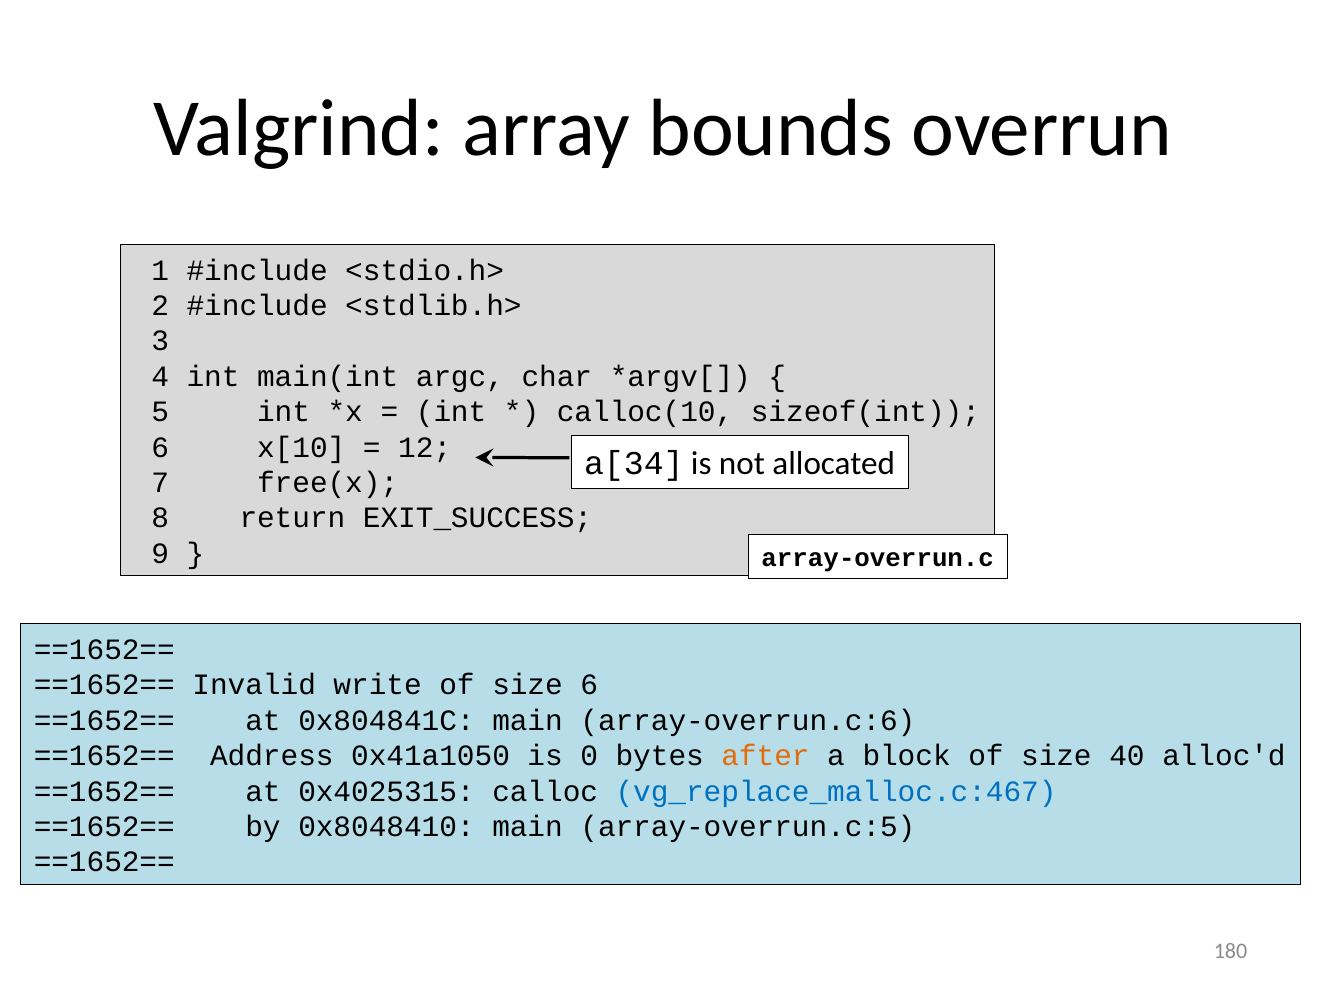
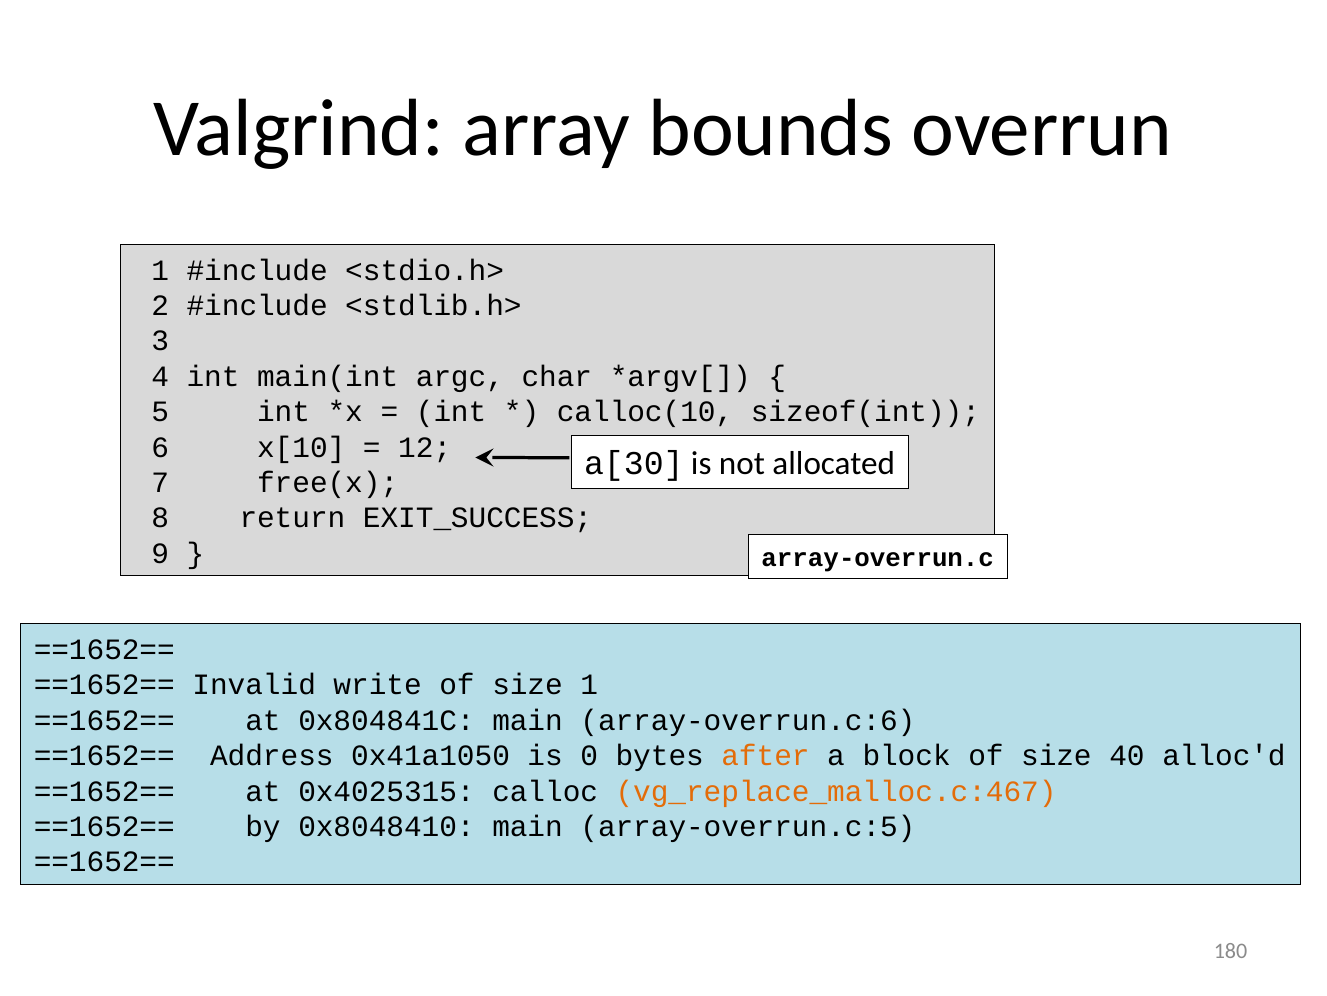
a[34: a[34 -> a[30 (634, 464)
size 6: 6 -> 1 (589, 685)
vg_replace_malloc.c:467 colour: blue -> orange (836, 791)
